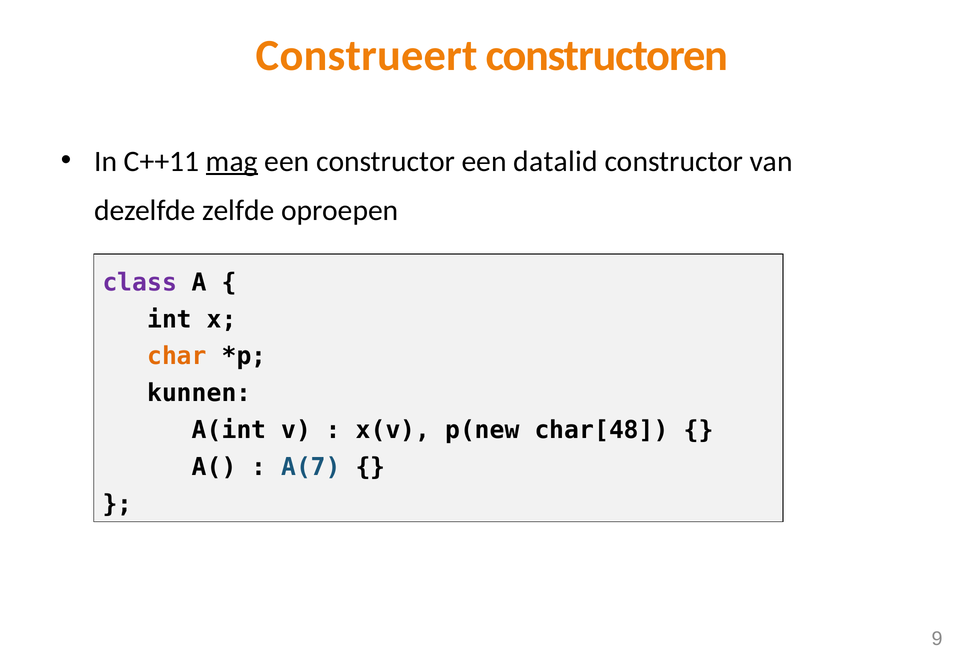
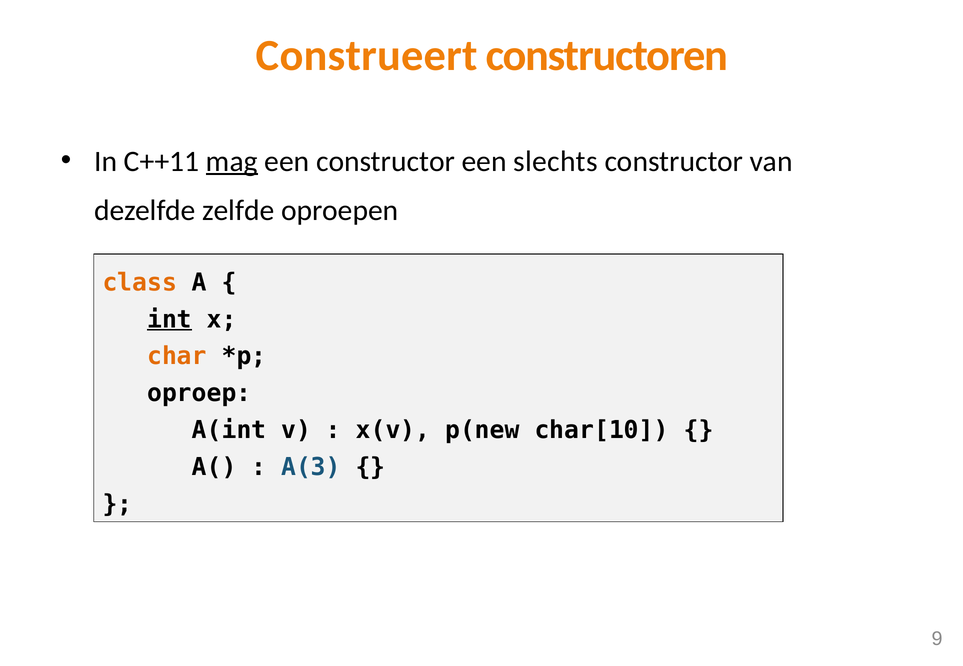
datalid: datalid -> slechts (555, 161)
class colour: purple -> orange (140, 283)
int underline: none -> present (169, 320)
kunnen: kunnen -> oproep (199, 394)
char[48: char[48 -> char[10 (602, 431)
A(7: A(7 -> A(3 (311, 468)
